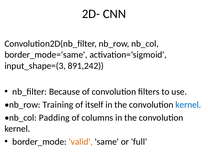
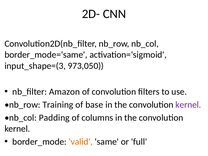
891,242: 891,242 -> 973,050 (86, 66)
Because: Because -> Amazon (64, 92)
itself: itself -> base (94, 105)
kernel colour: blue -> purple (188, 105)
